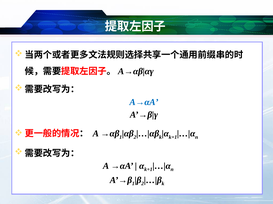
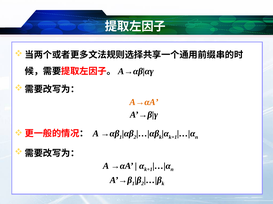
A→αA colour: blue -> orange (144, 102)
